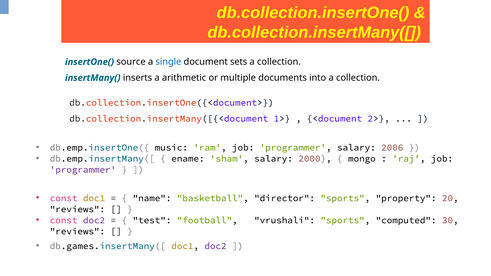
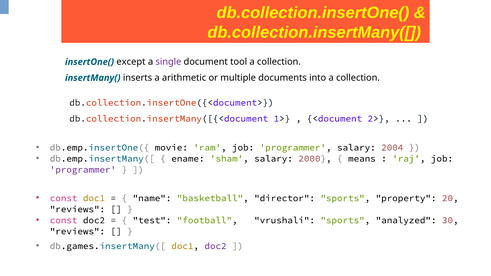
source: source -> except (131, 62)
single colour: blue -> purple (168, 62)
sets: sets -> tool (239, 62)
music: music -> movie (171, 148)
2006: 2006 -> 2004 (392, 148)
mongo: mongo -> means (362, 159)
doc2 colour: purple -> black (94, 220)
computed: computed -> analyzed (406, 220)
